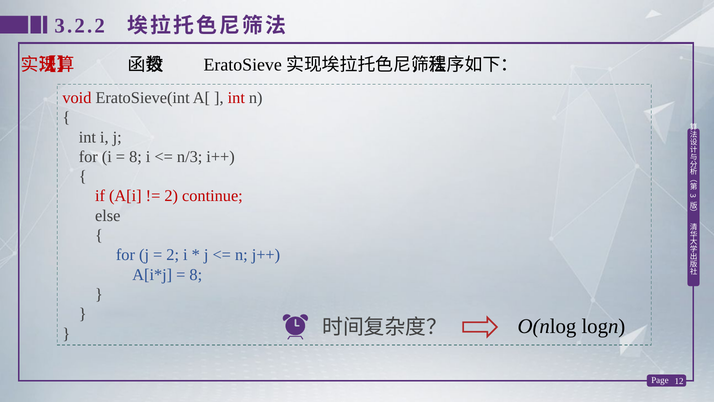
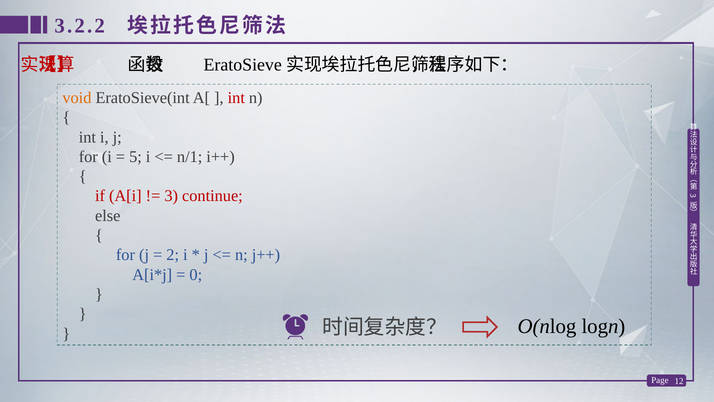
void colour: red -> orange (77, 98)
8: 8 -> 5 (135, 157)
n/3: n/3 -> n/1 (190, 157)
2: 2 -> 3 (171, 196)
8: 8 -> 0 (196, 274)
